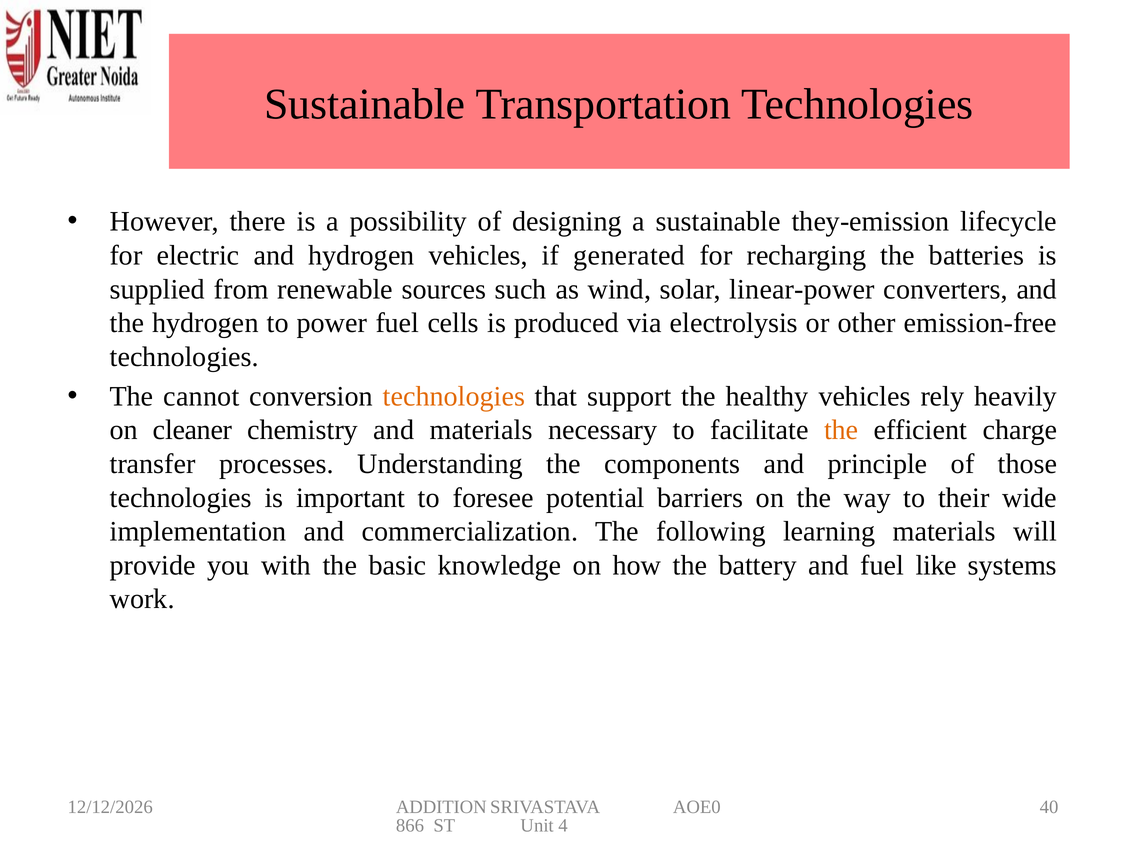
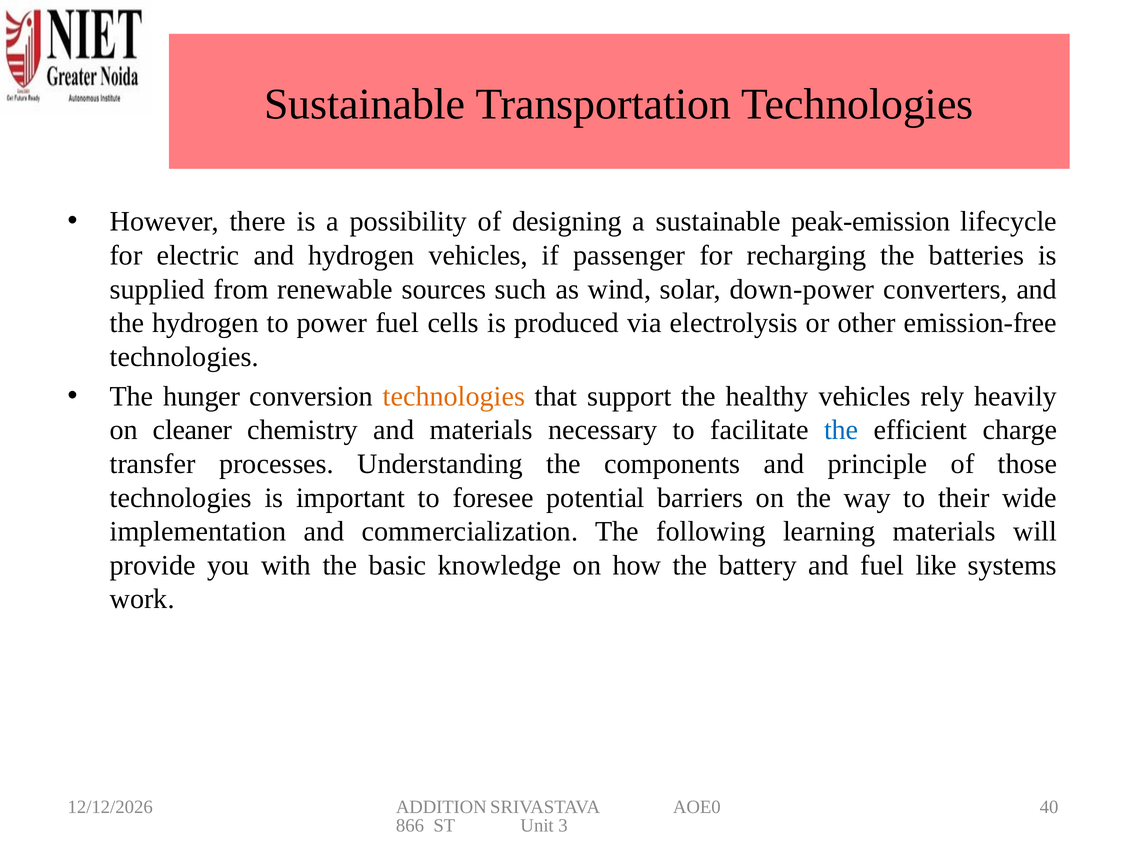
they-emission: they-emission -> peak-emission (871, 222)
generated: generated -> passenger (629, 255)
linear-power: linear-power -> down-power (802, 289)
cannot: cannot -> hunger (202, 396)
the colour: orange -> blue (841, 430)
4: 4 -> 3 (563, 825)
